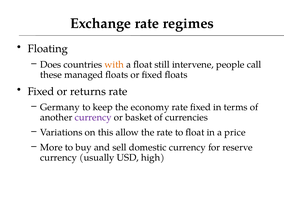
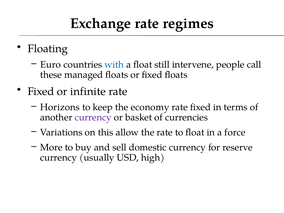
Does: Does -> Euro (51, 65)
with colour: orange -> blue (114, 65)
returns: returns -> infinite (88, 91)
Germany: Germany -> Horizons (60, 107)
price: price -> force (235, 132)
